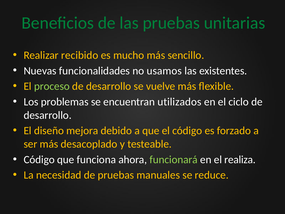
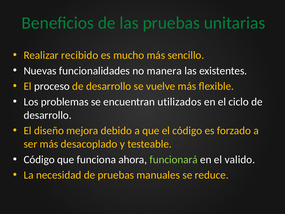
usamos: usamos -> manera (164, 71)
proceso colour: light green -> white (52, 86)
realiza: realiza -> valido (240, 159)
